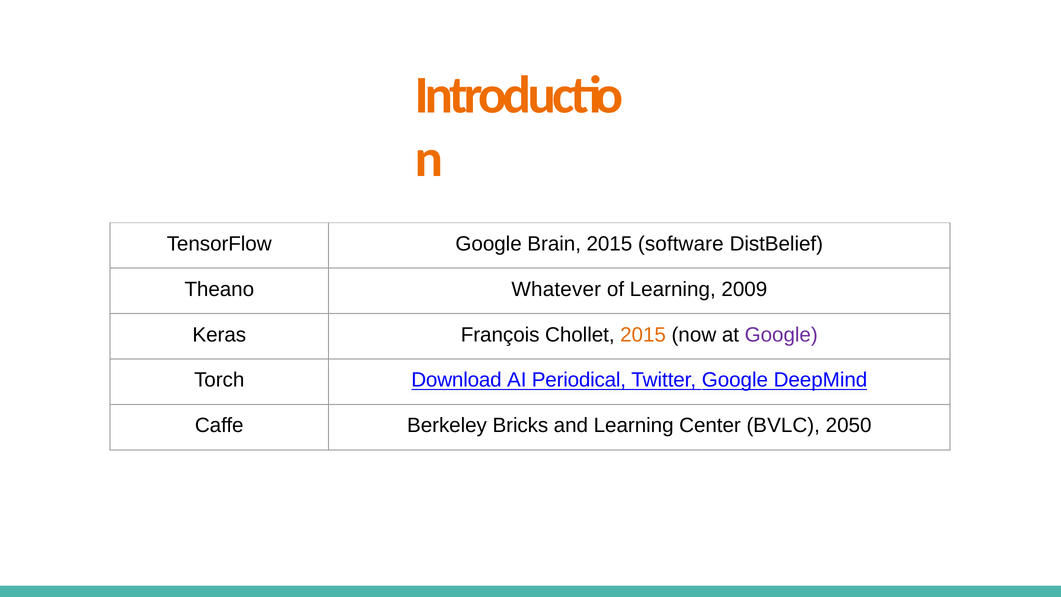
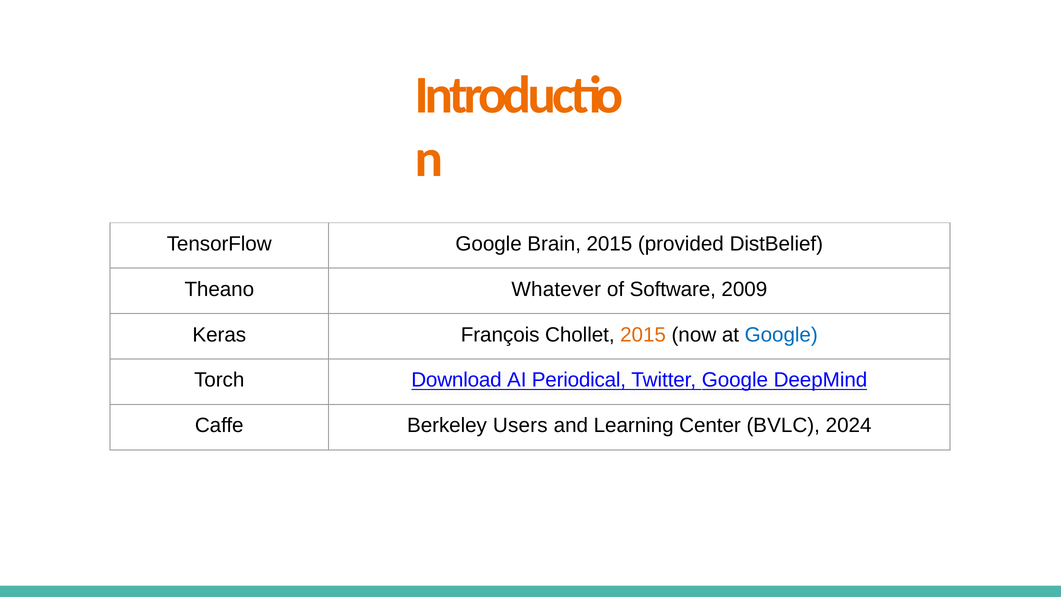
software: software -> provided (681, 244)
of Learning: Learning -> Software (673, 289)
Google colour: purple -> blue (781, 335)
Bricks: Bricks -> Users (520, 426)
2050: 2050 -> 2024 (849, 426)
